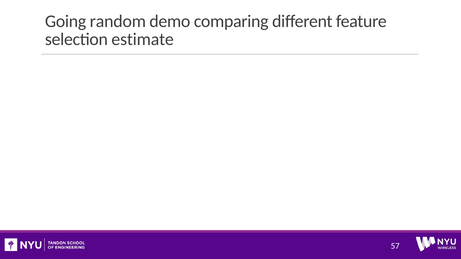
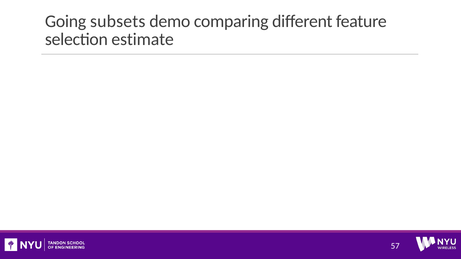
random: random -> subsets (118, 21)
